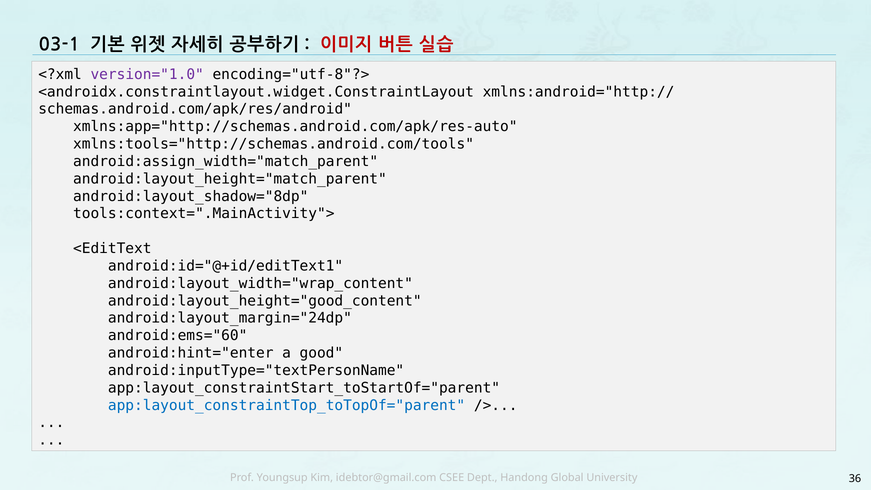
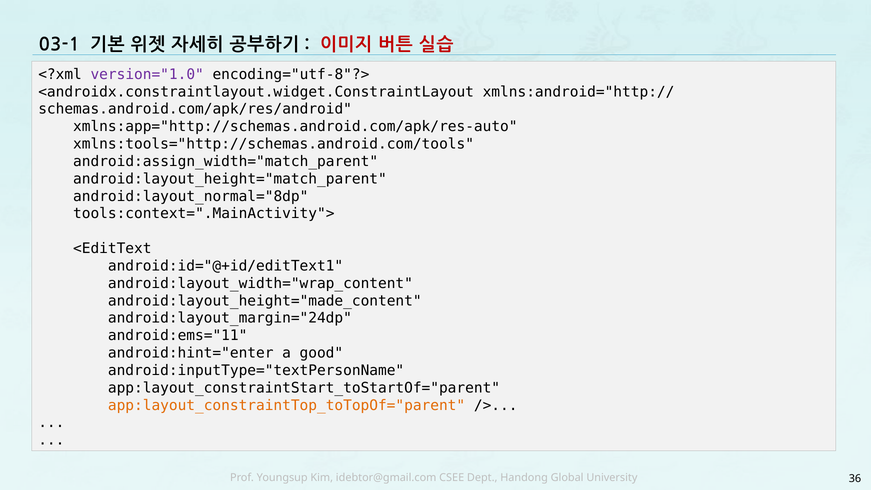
android:layout_shadow="8dp: android:layout_shadow="8dp -> android:layout_normal="8dp (191, 196)
android:layout_height="good_content: android:layout_height="good_content -> android:layout_height="made_content (265, 301)
android:ems="60: android:ems="60 -> android:ems="11 (178, 336)
app:layout_constraintTop_toTopOf="parent colour: blue -> orange (287, 405)
